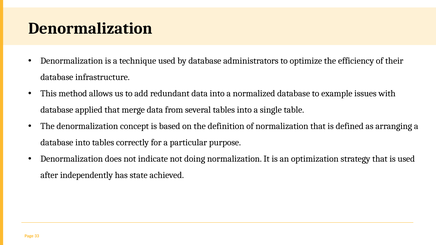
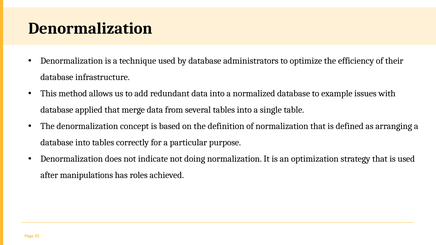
independently: independently -> manipulations (87, 176)
state: state -> roles (139, 176)
